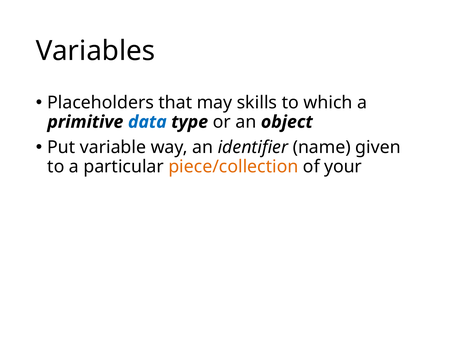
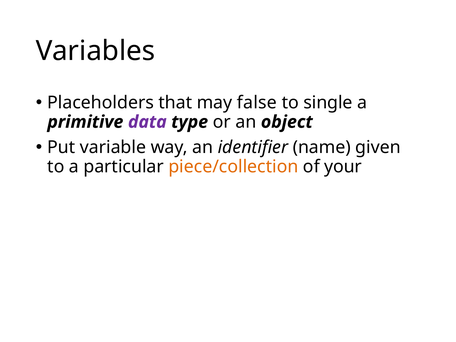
skills: skills -> false (257, 103)
which: which -> single (328, 103)
data colour: blue -> purple (147, 122)
